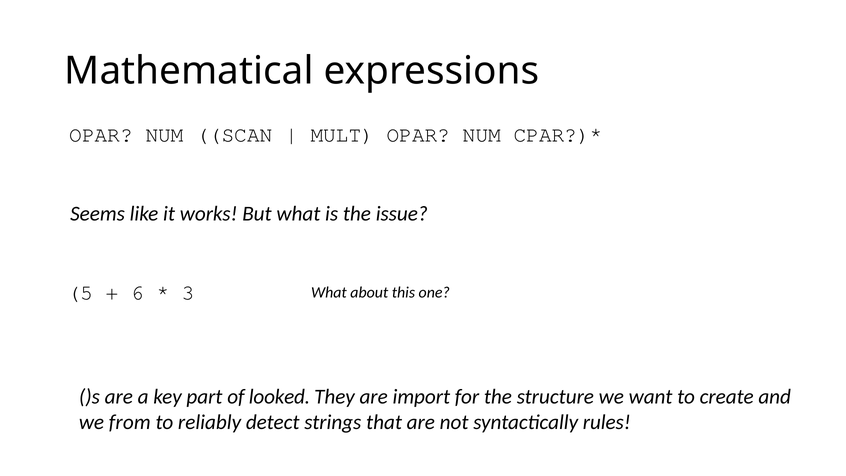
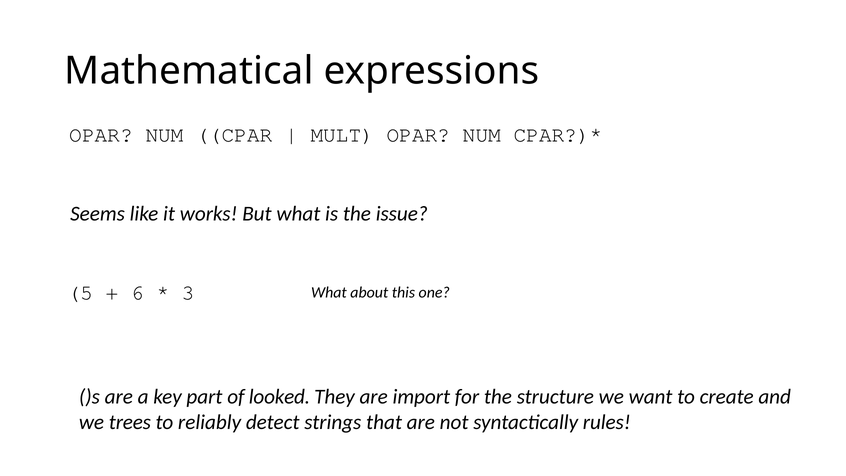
SCAN: SCAN -> CPAR (234, 135)
from: from -> trees (130, 422)
